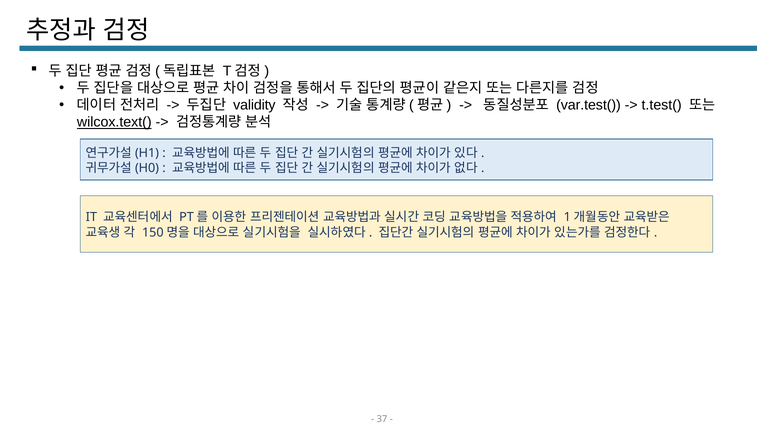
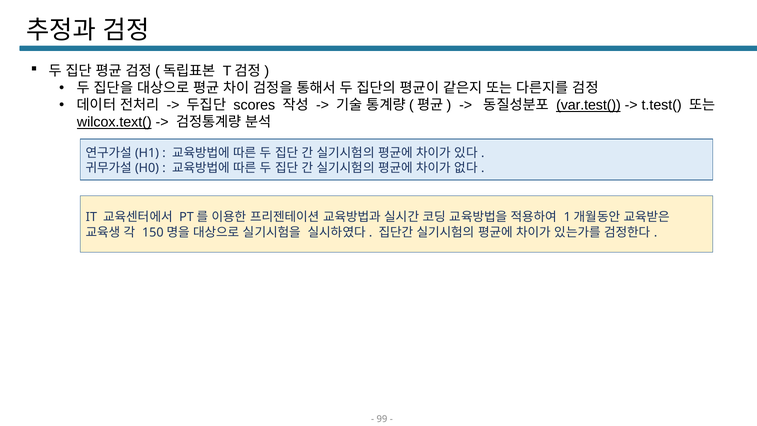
validity: validity -> scores (254, 105)
var.test( underline: none -> present (588, 105)
37: 37 -> 99 (382, 419)
